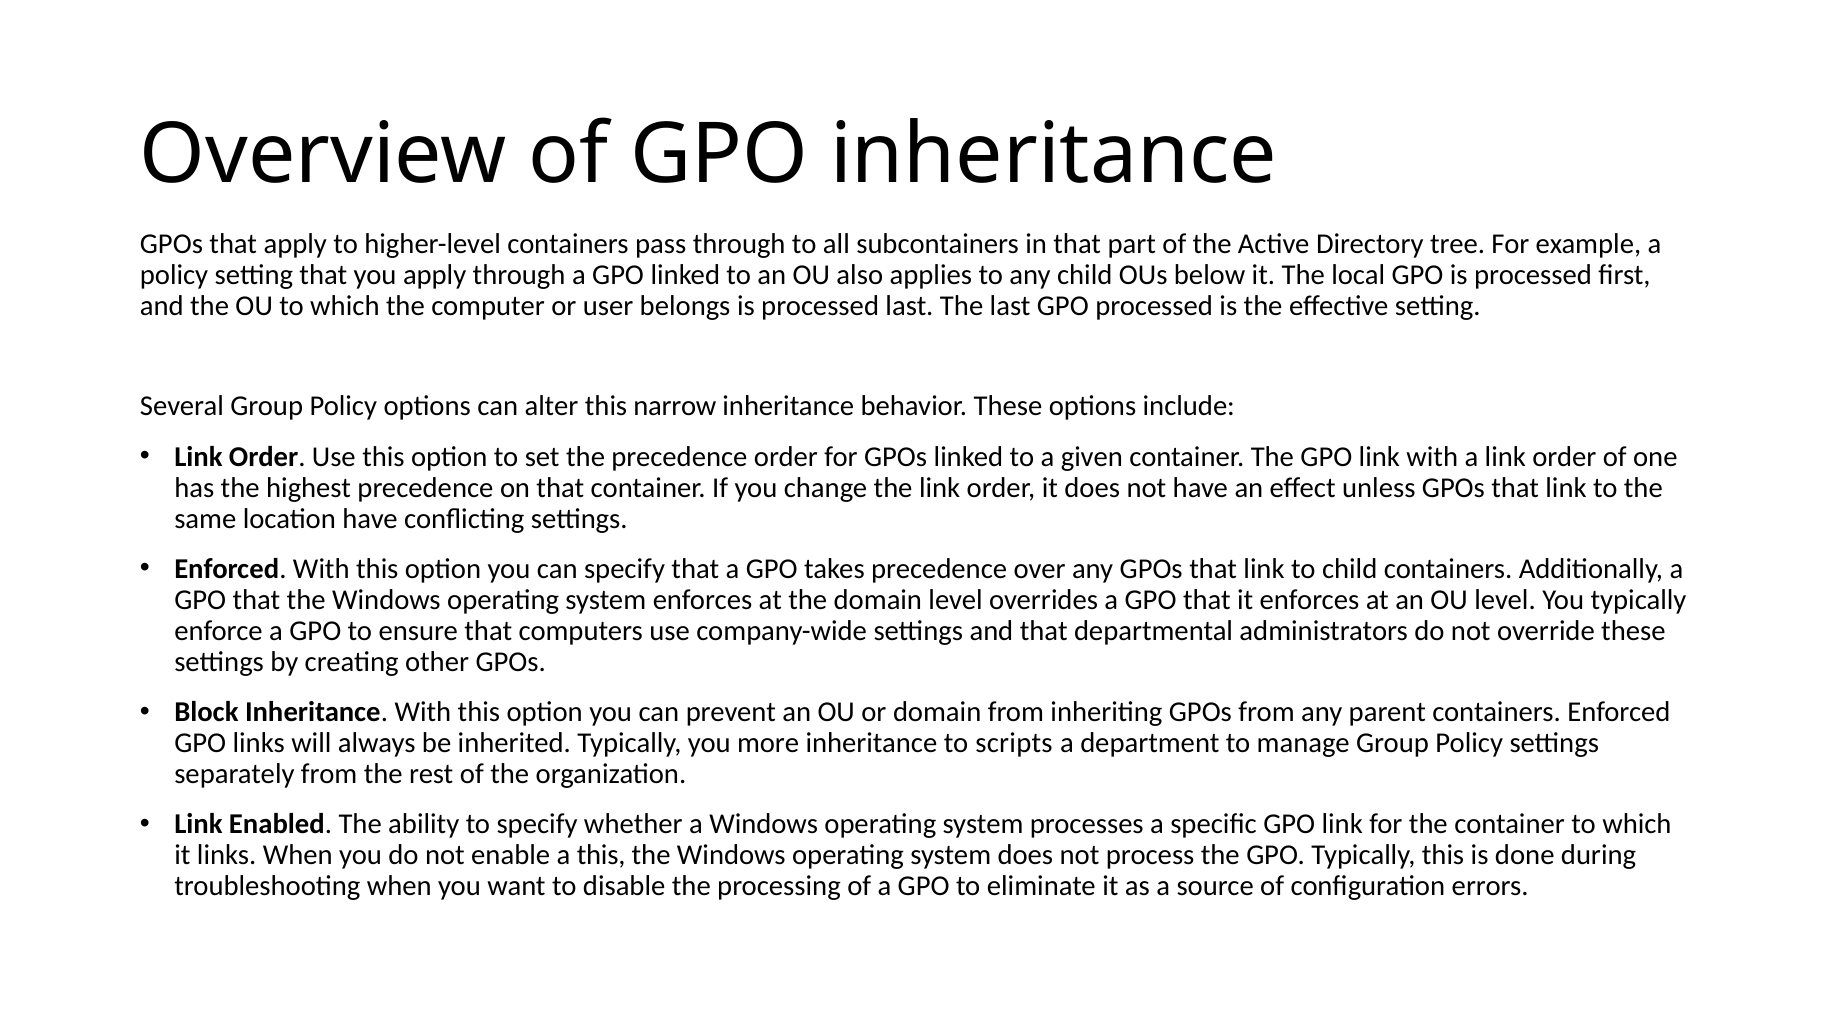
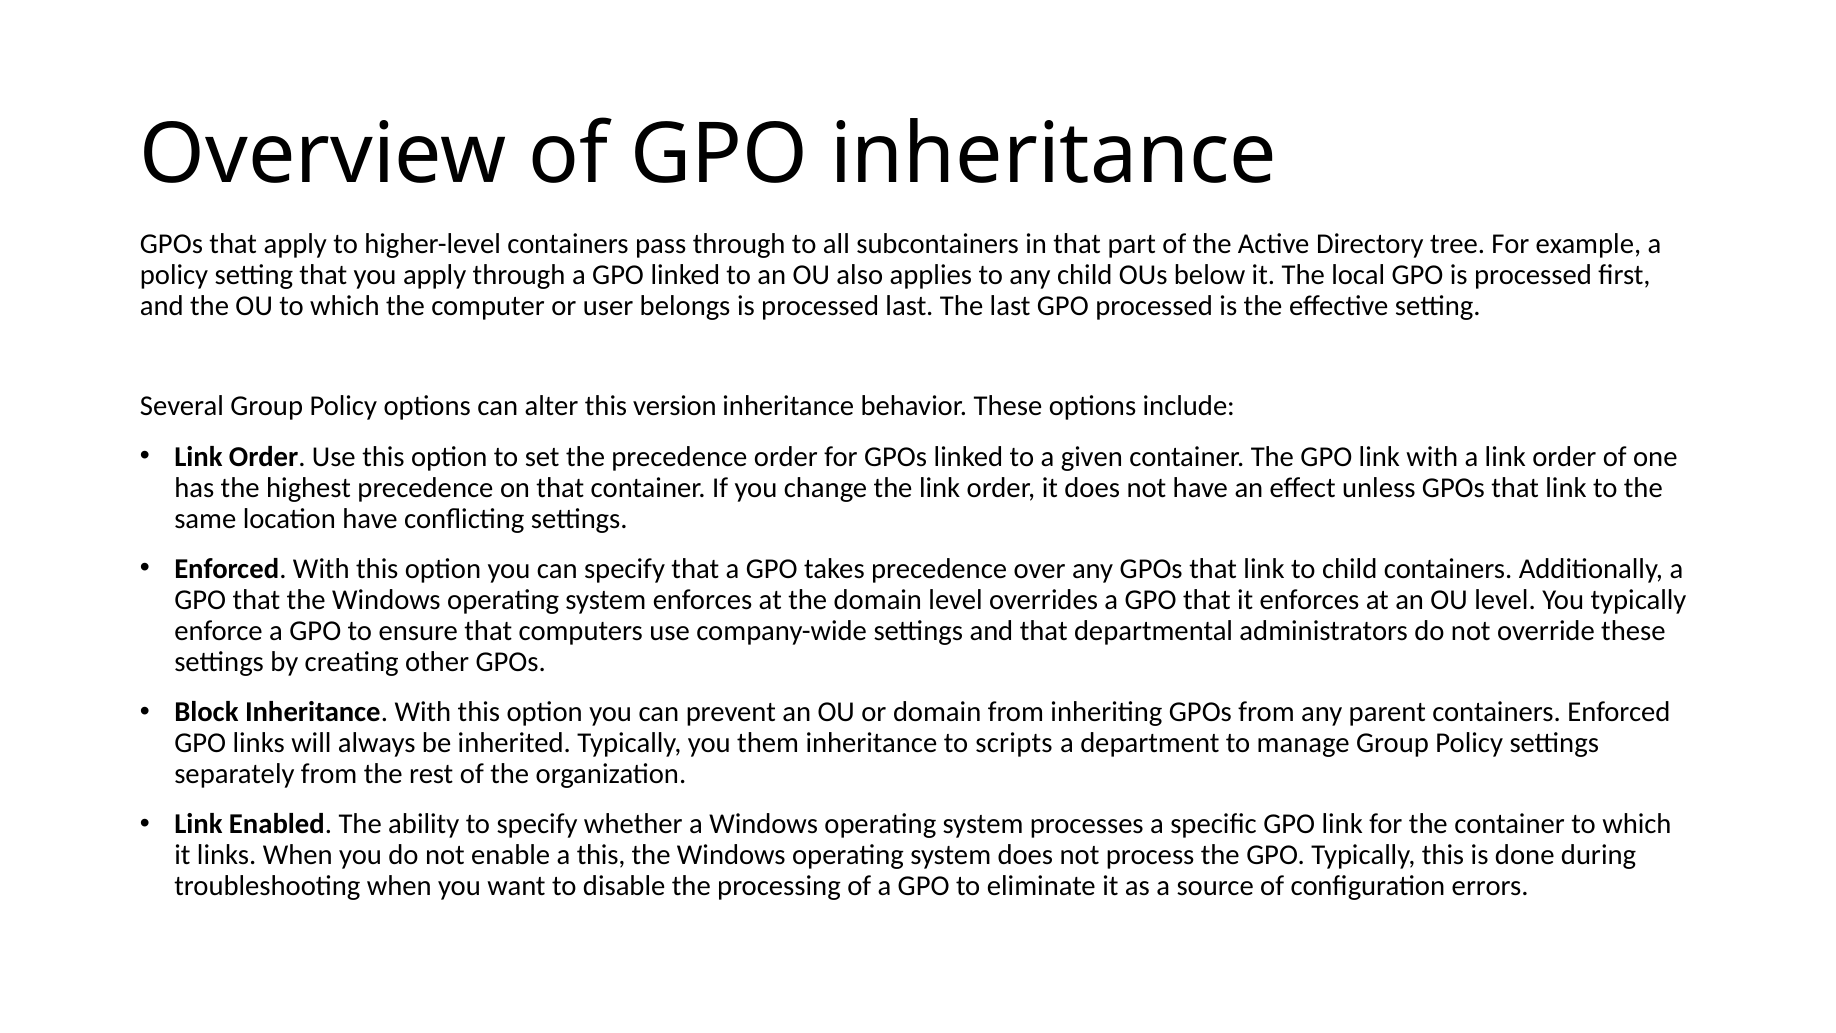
narrow: narrow -> version (675, 406)
more: more -> them (768, 743)
